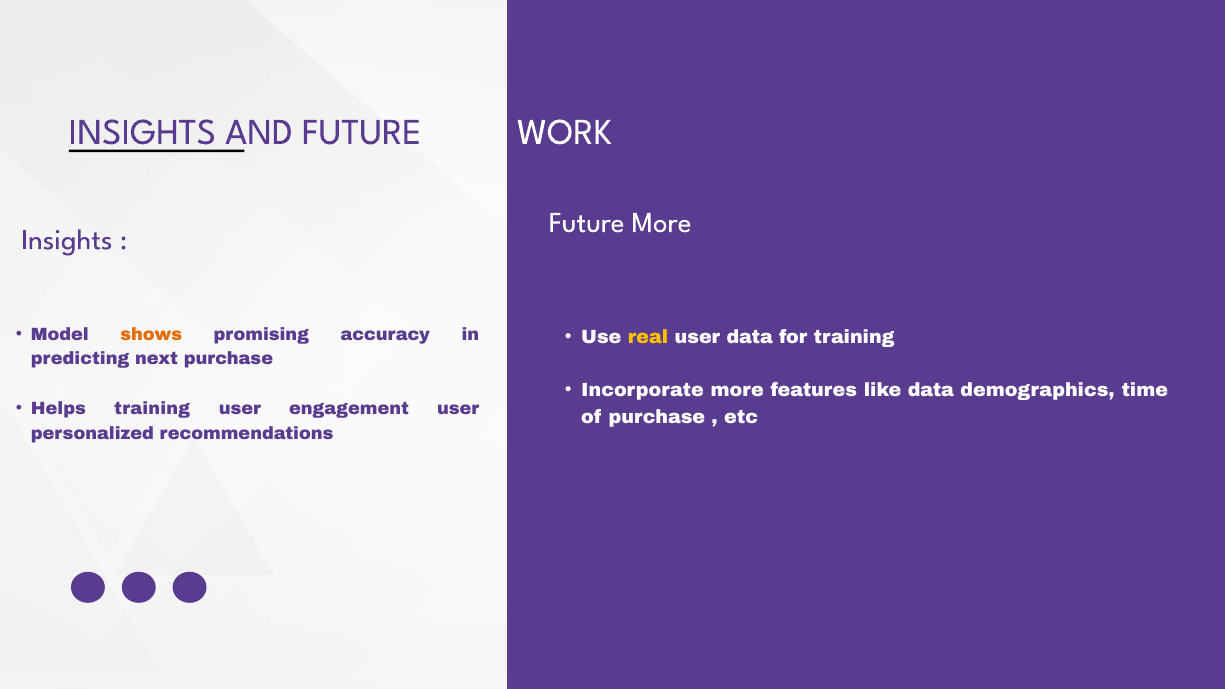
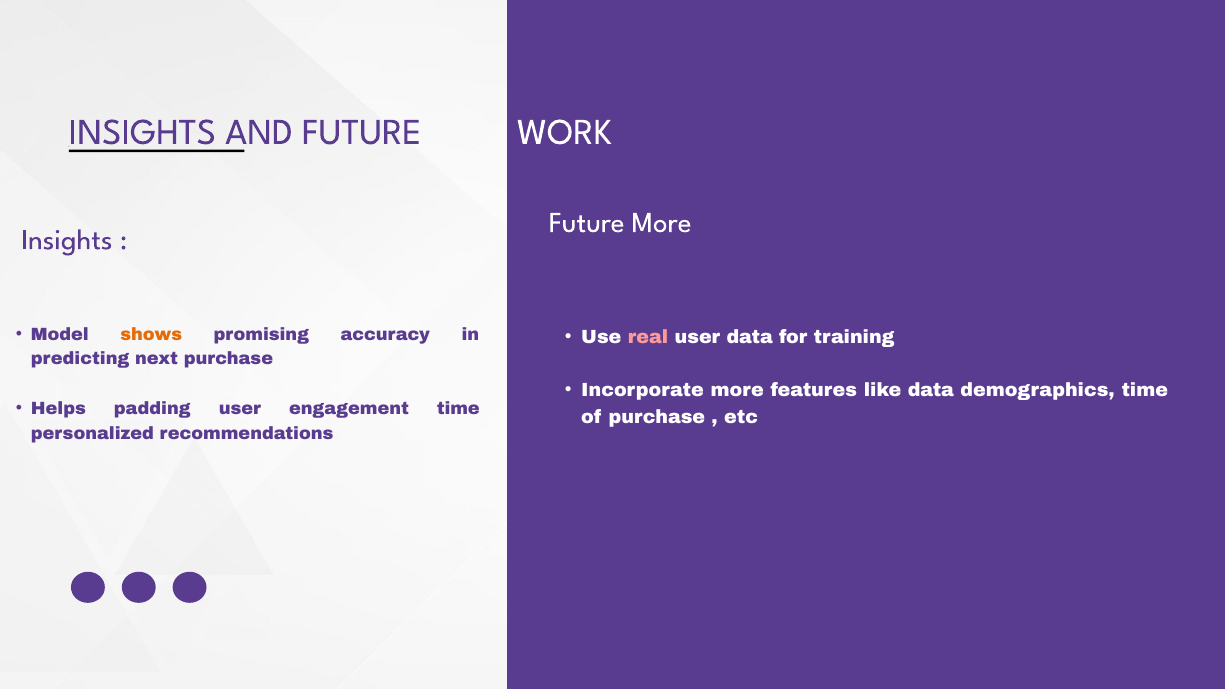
real colour: yellow -> pink (648, 337)
Helps training: training -> padding (152, 409)
engagement user: user -> time (458, 409)
